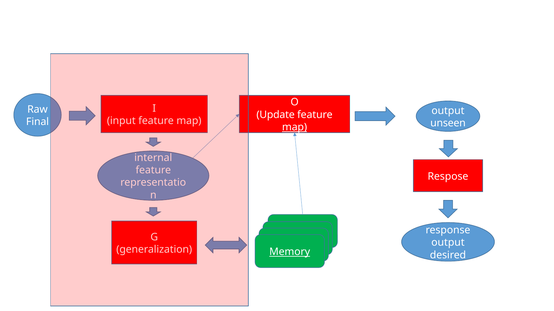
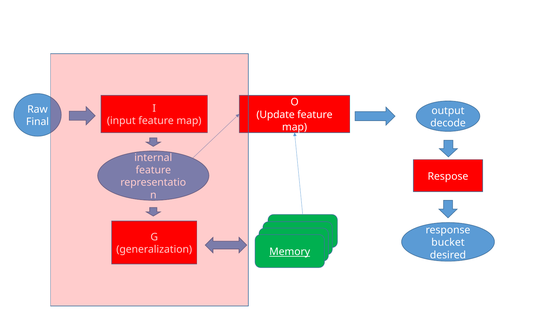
unseen: unseen -> decode (448, 123)
map underline: present -> none (295, 127)
output: output -> bucket (448, 243)
